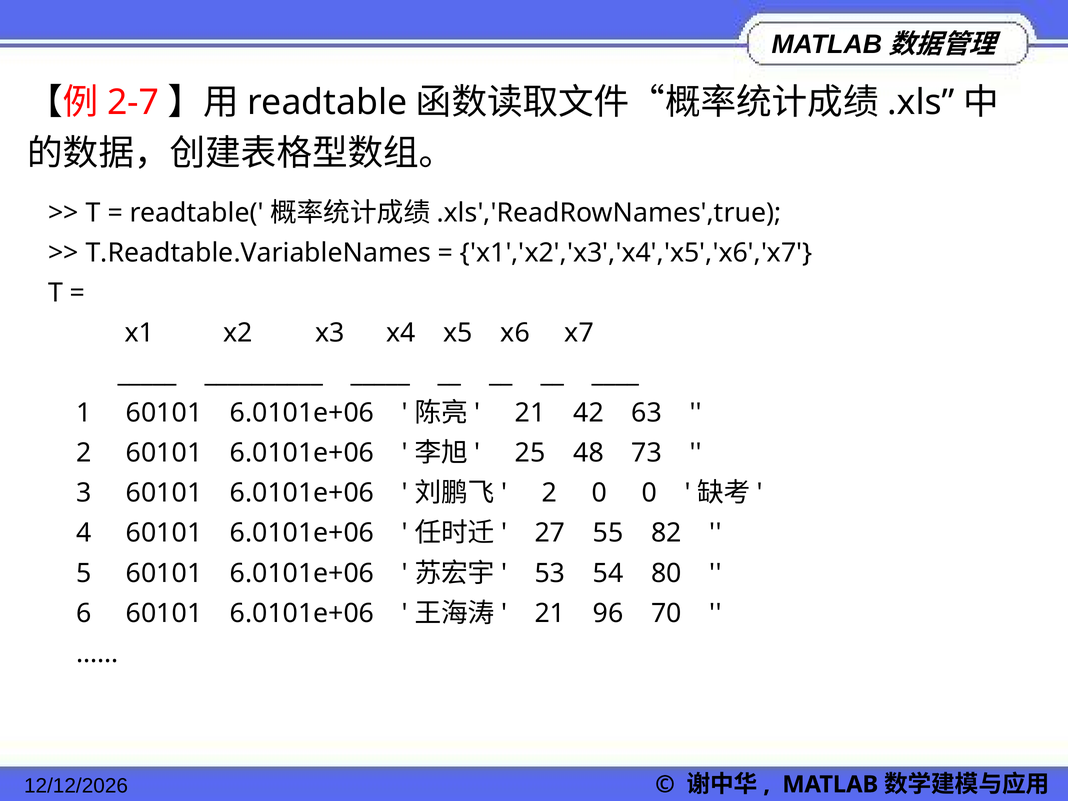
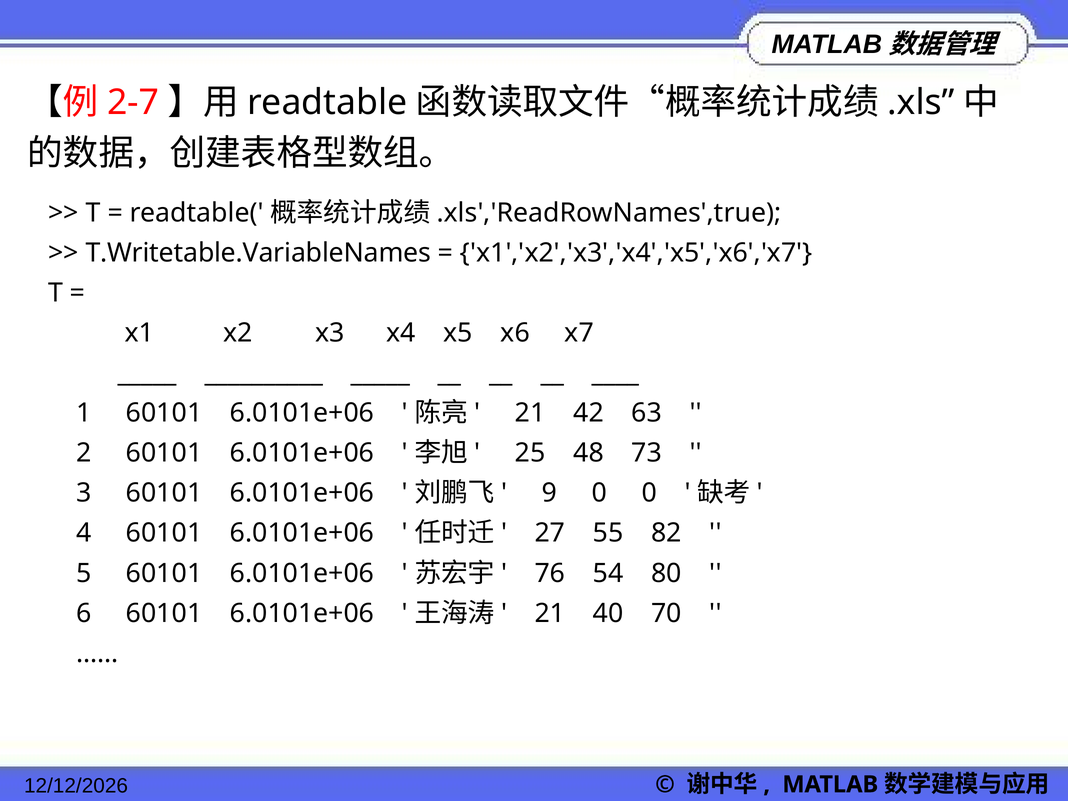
T.Readtable.VariableNames: T.Readtable.VariableNames -> T.Writetable.VariableNames (258, 253)
2: 2 -> 9 (549, 493)
53: 53 -> 76 (550, 573)
96: 96 -> 40 (608, 613)
